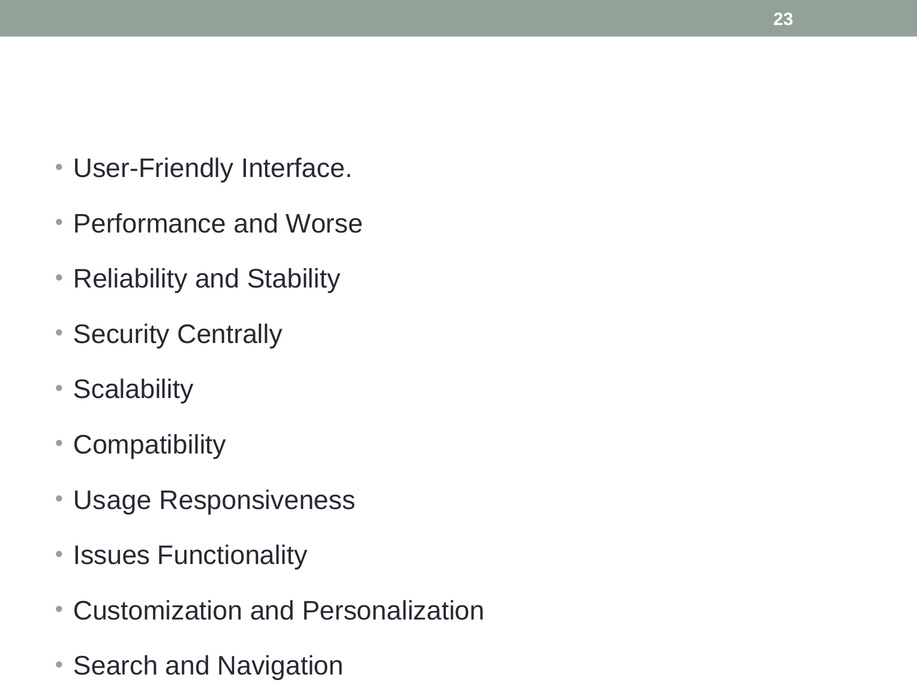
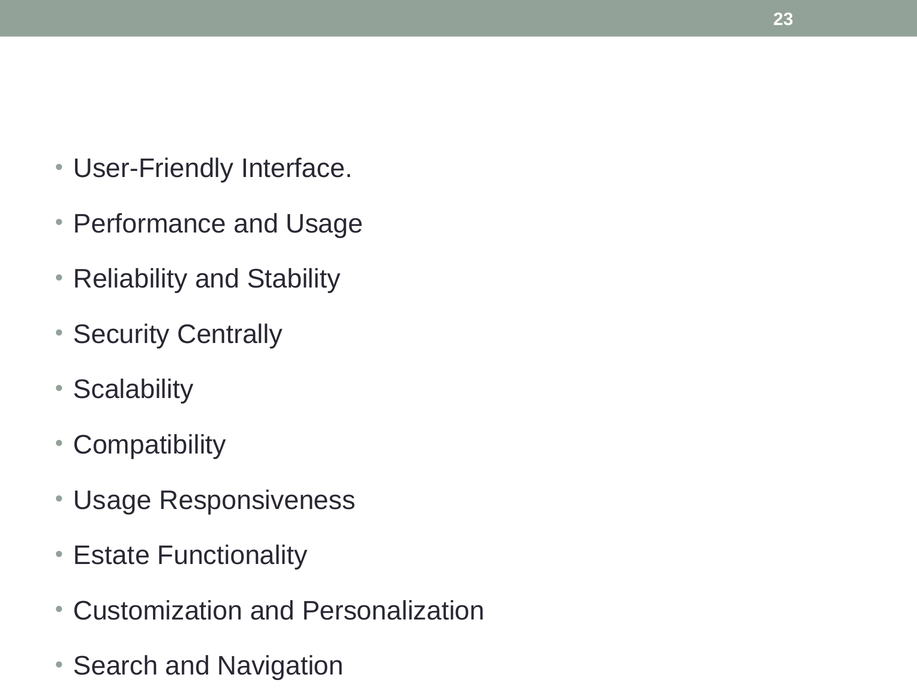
and Worse: Worse -> Usage (324, 224)
Issues: Issues -> Estate (112, 555)
